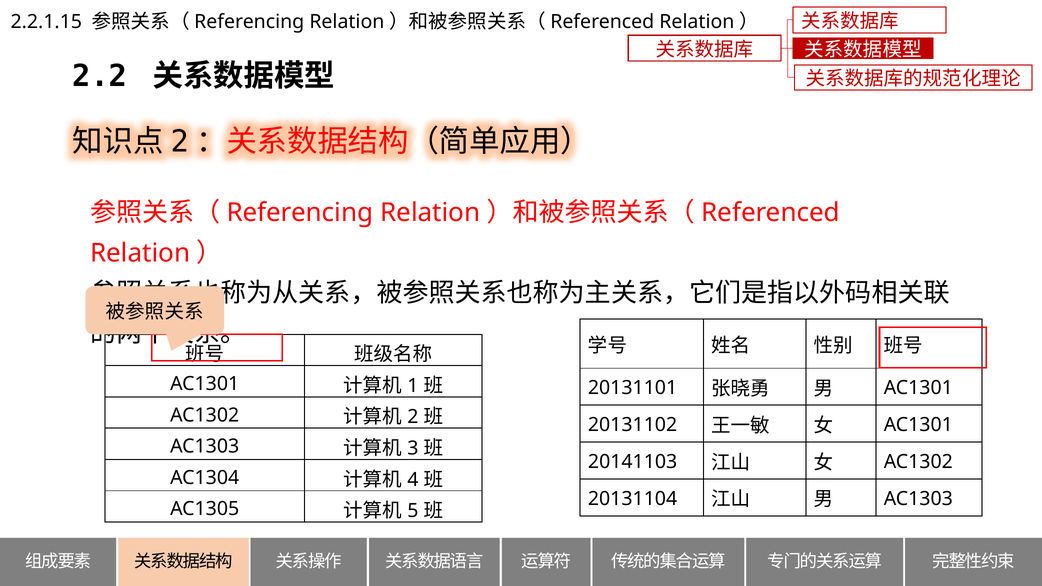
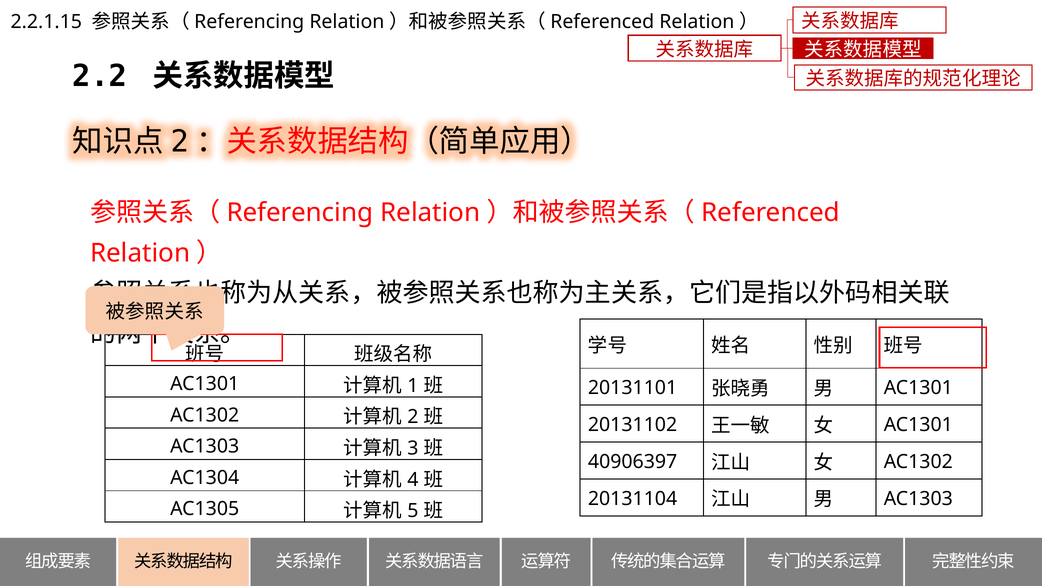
20141103: 20141103 -> 40906397 (633, 462)
